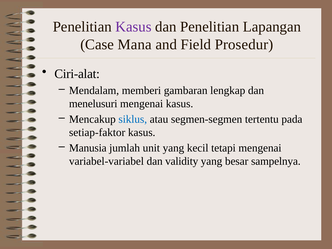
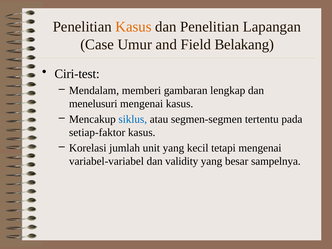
Kasus colour: purple -> orange (133, 27)
Mana: Mana -> Umur (135, 44)
Prosedur: Prosedur -> Belakang (244, 44)
Ciri-alat: Ciri-alat -> Ciri-test (77, 74)
Manusia: Manusia -> Korelasi (88, 148)
